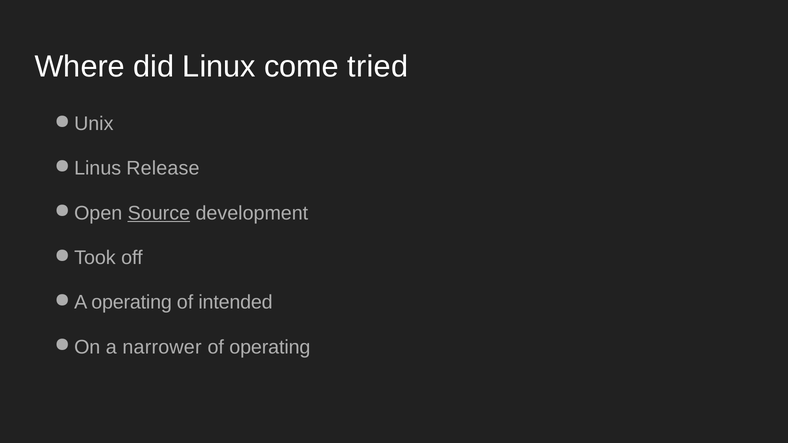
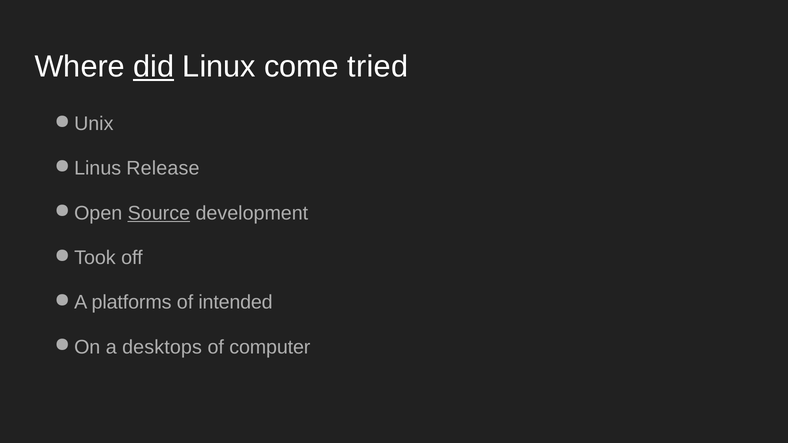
did underline: none -> present (154, 67)
operating: operating -> platforms (132, 303)
narrower: narrower -> desktops (162, 347)
of operating: operating -> computer (270, 347)
